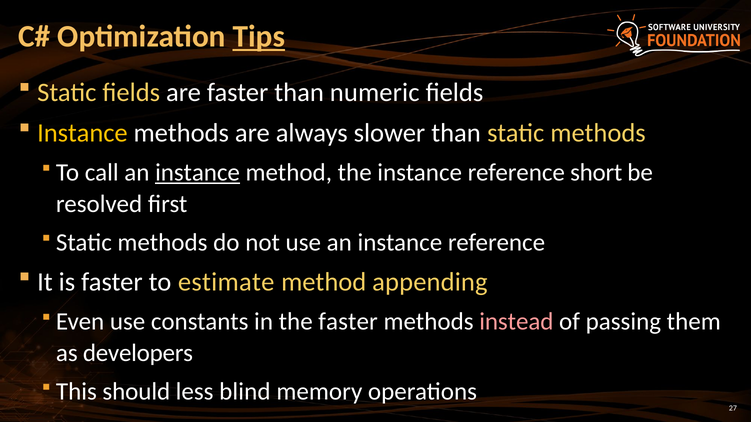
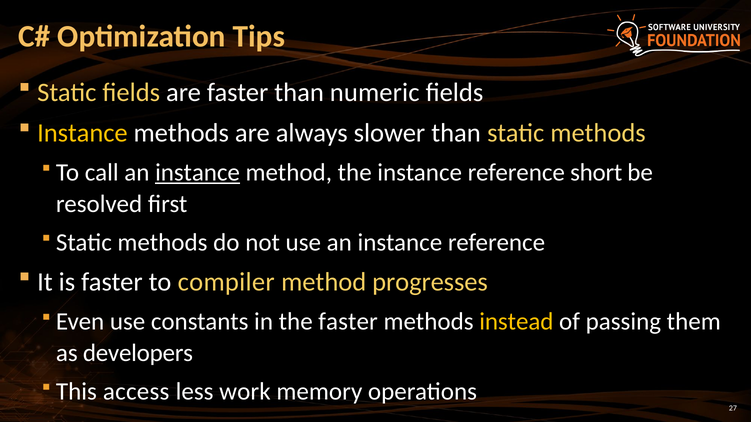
Tips underline: present -> none (259, 36)
estimate: estimate -> compiler (226, 282)
appending: appending -> progresses (430, 282)
instead colour: pink -> yellow (516, 322)
should: should -> access (136, 392)
blind: blind -> work (245, 392)
